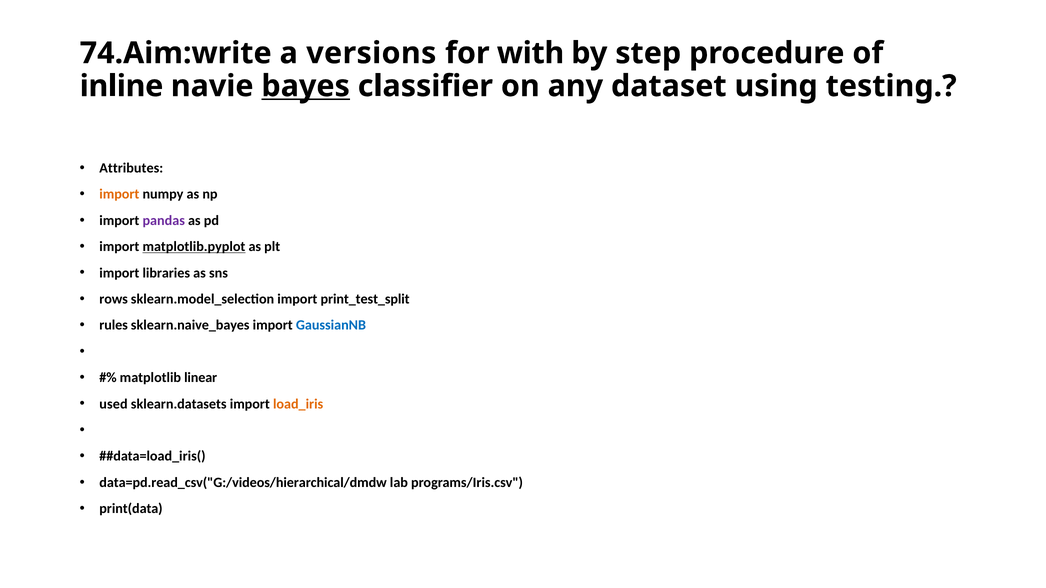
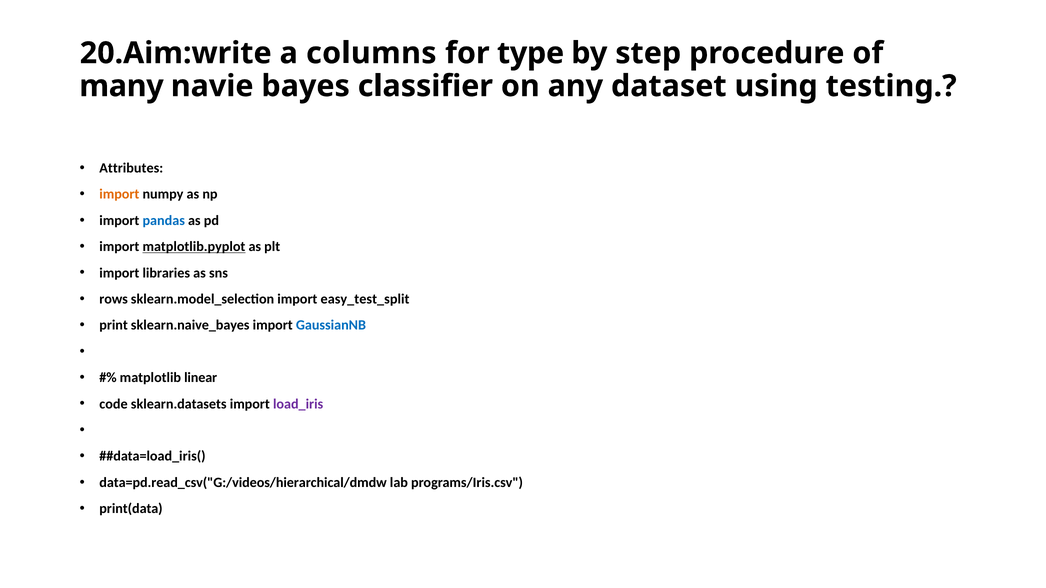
74.Aim:write: 74.Aim:write -> 20.Aim:write (176, 53)
versions: versions -> columns (371, 53)
with: with -> type (531, 53)
inline: inline -> many (121, 86)
bayes underline: present -> none (306, 86)
pandas colour: purple -> blue (164, 221)
print_test_split: print_test_split -> easy_test_split (365, 299)
rules: rules -> print (114, 325)
used: used -> code (114, 404)
load_iris colour: orange -> purple (298, 404)
